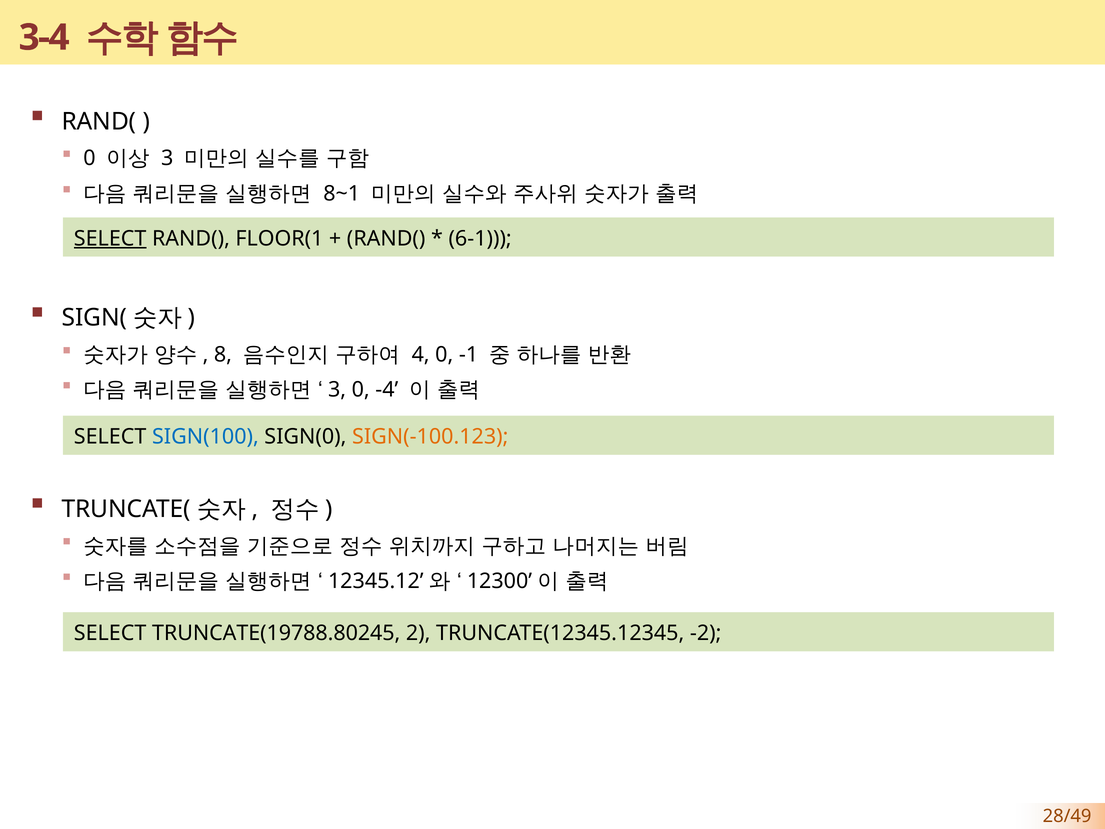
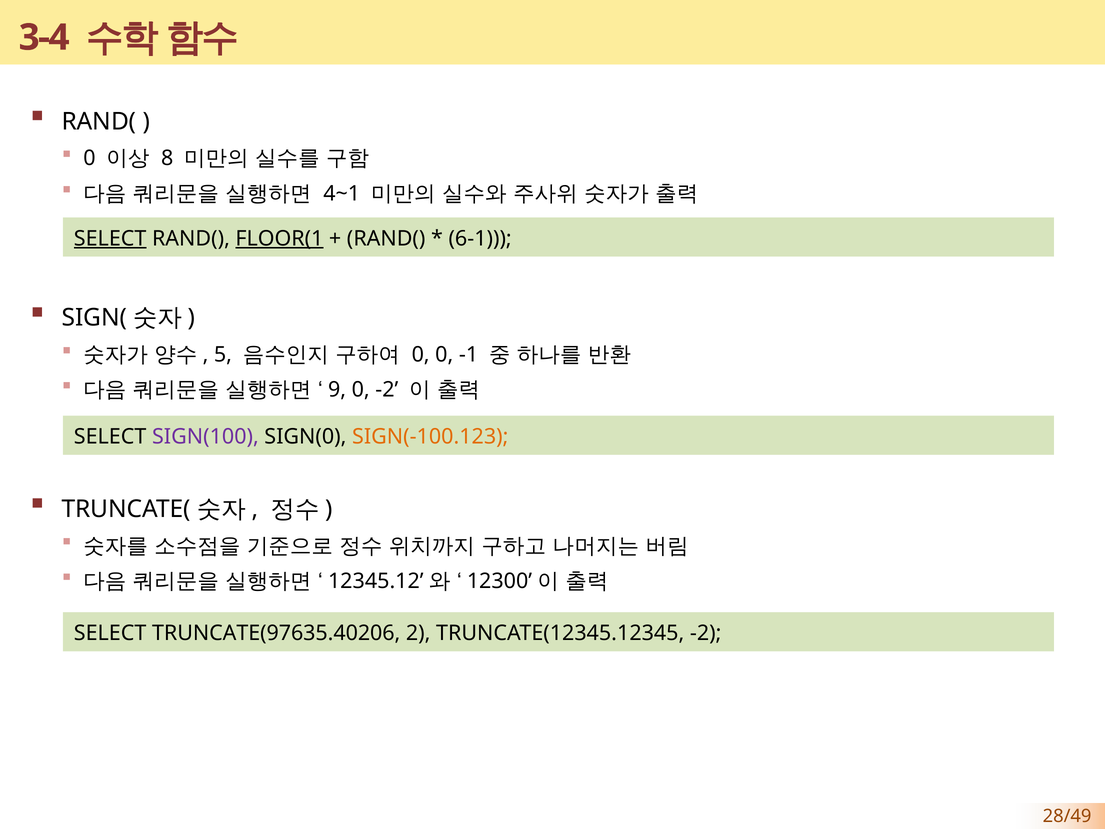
3: 3 -> 8 (167, 158)
8~1: 8~1 -> 4~1 (342, 194)
FLOOR(1 underline: none -> present (279, 238)
8: 8 -> 5 (223, 355)
4: 4 -> 0 (421, 355)
3: 3 -> 9 (337, 390)
0 -4: -4 -> -2 (387, 390)
SIGN(100 colour: blue -> purple (205, 437)
TRUNCATE(19788.80245: TRUNCATE(19788.80245 -> TRUNCATE(97635.40206 (276, 633)
